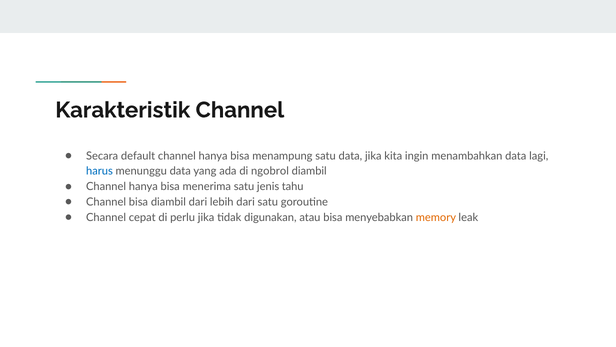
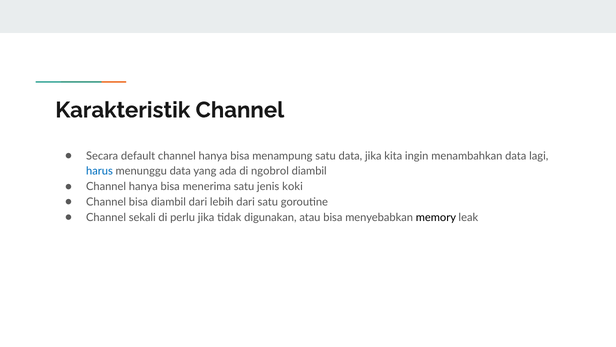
tahu: tahu -> koki (293, 186)
cepat: cepat -> sekali (142, 217)
memory colour: orange -> black (436, 217)
